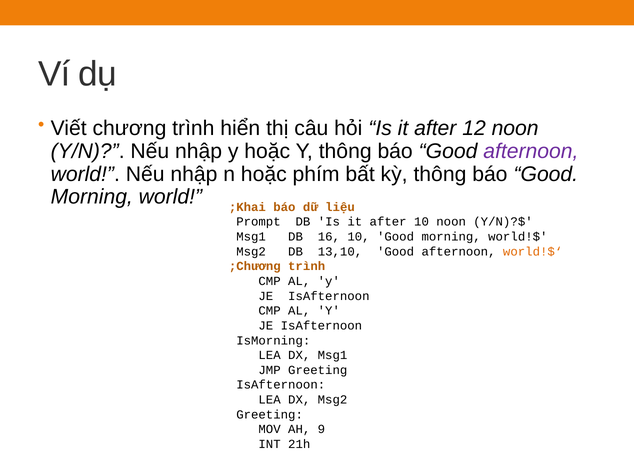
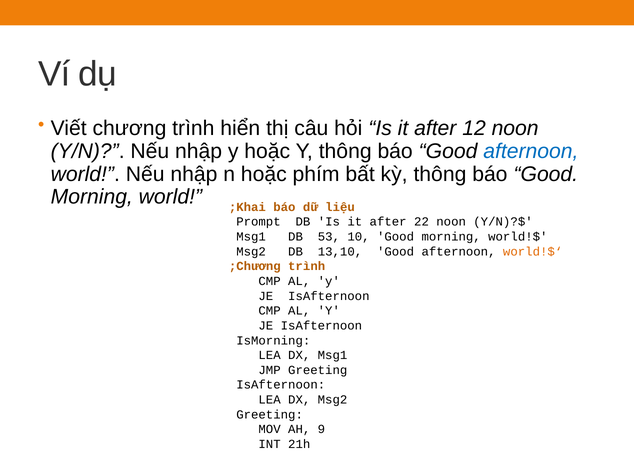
afternoon colour: purple -> blue (531, 151)
after 10: 10 -> 22 (422, 222)
16: 16 -> 53 (329, 236)
